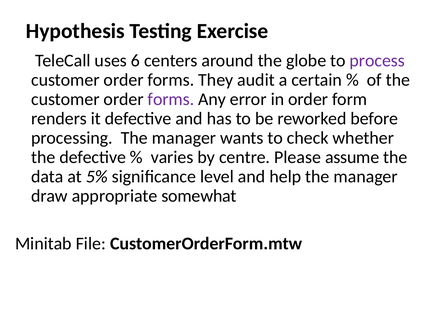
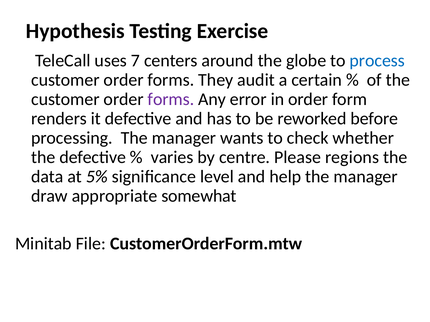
6: 6 -> 7 (135, 61)
process colour: purple -> blue (377, 61)
assume: assume -> regions (352, 157)
